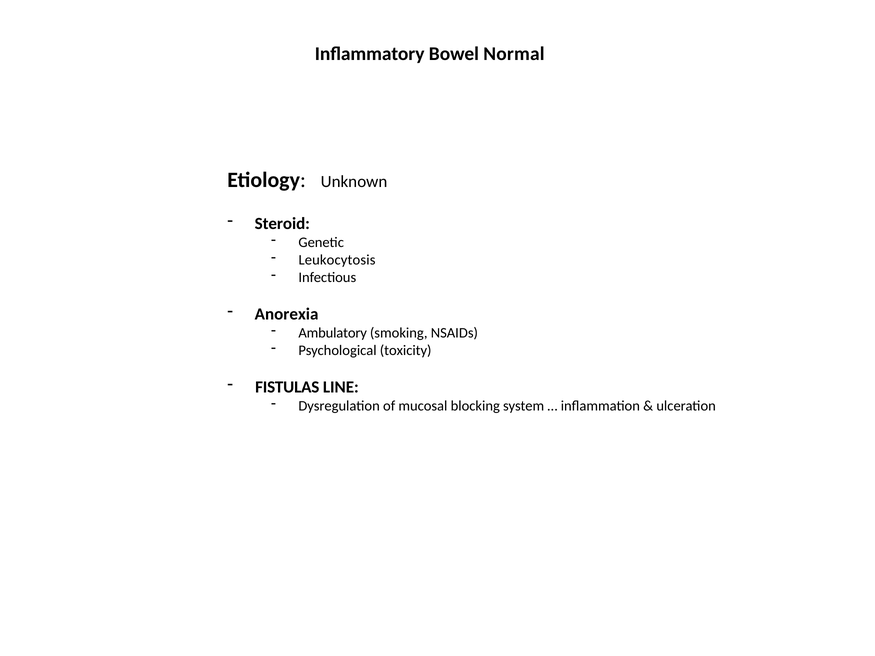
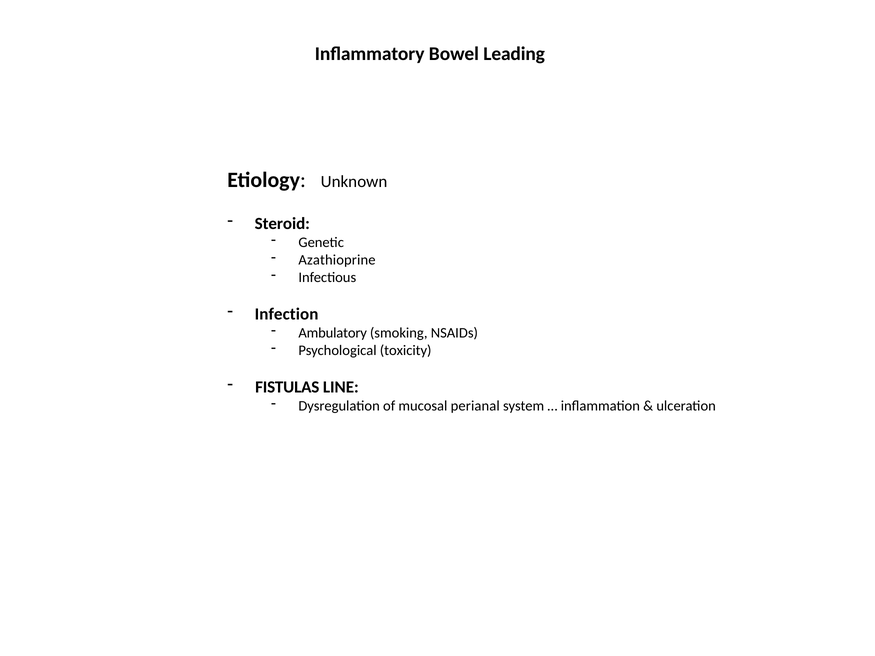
Normal: Normal -> Leading (514, 54)
Leukocytosis: Leukocytosis -> Azathioprine (337, 260)
Anorexia: Anorexia -> Infection (287, 314)
blocking: blocking -> perianal (475, 406)
